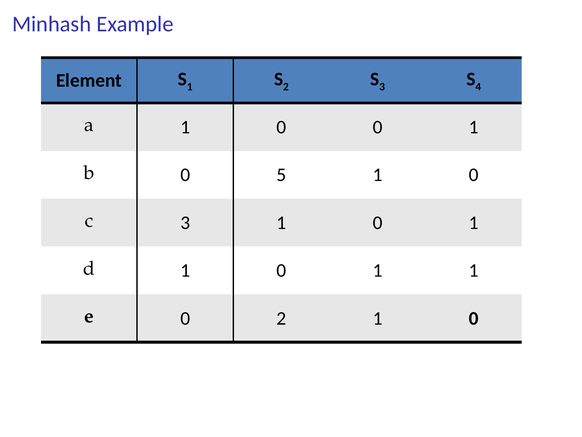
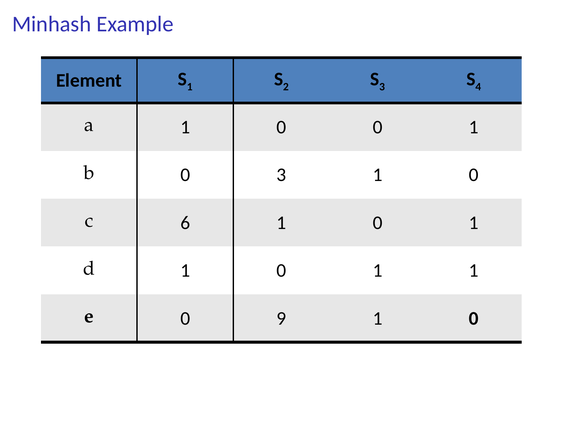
0 5: 5 -> 3 (281, 175)
c 3: 3 -> 6 (185, 223)
0 2: 2 -> 9 (281, 318)
